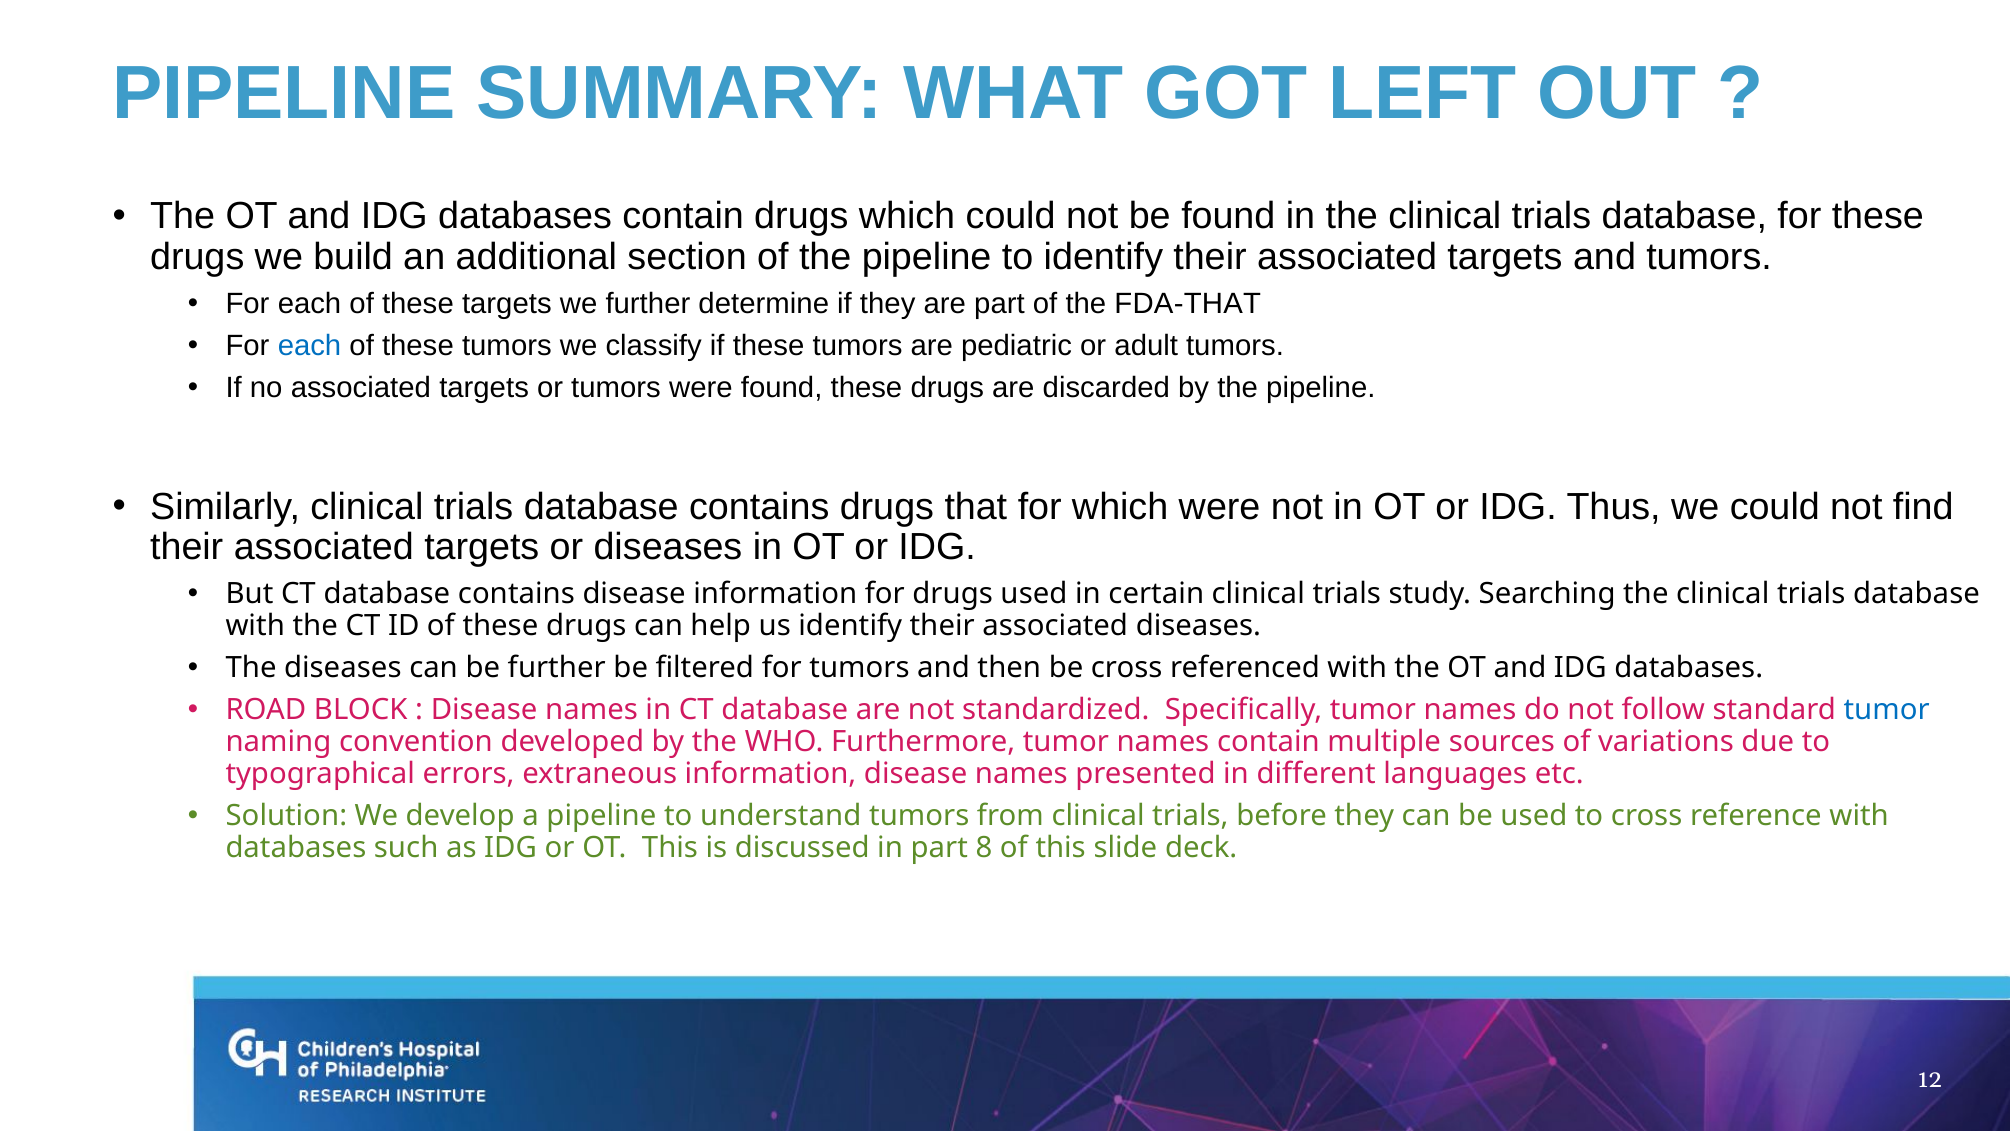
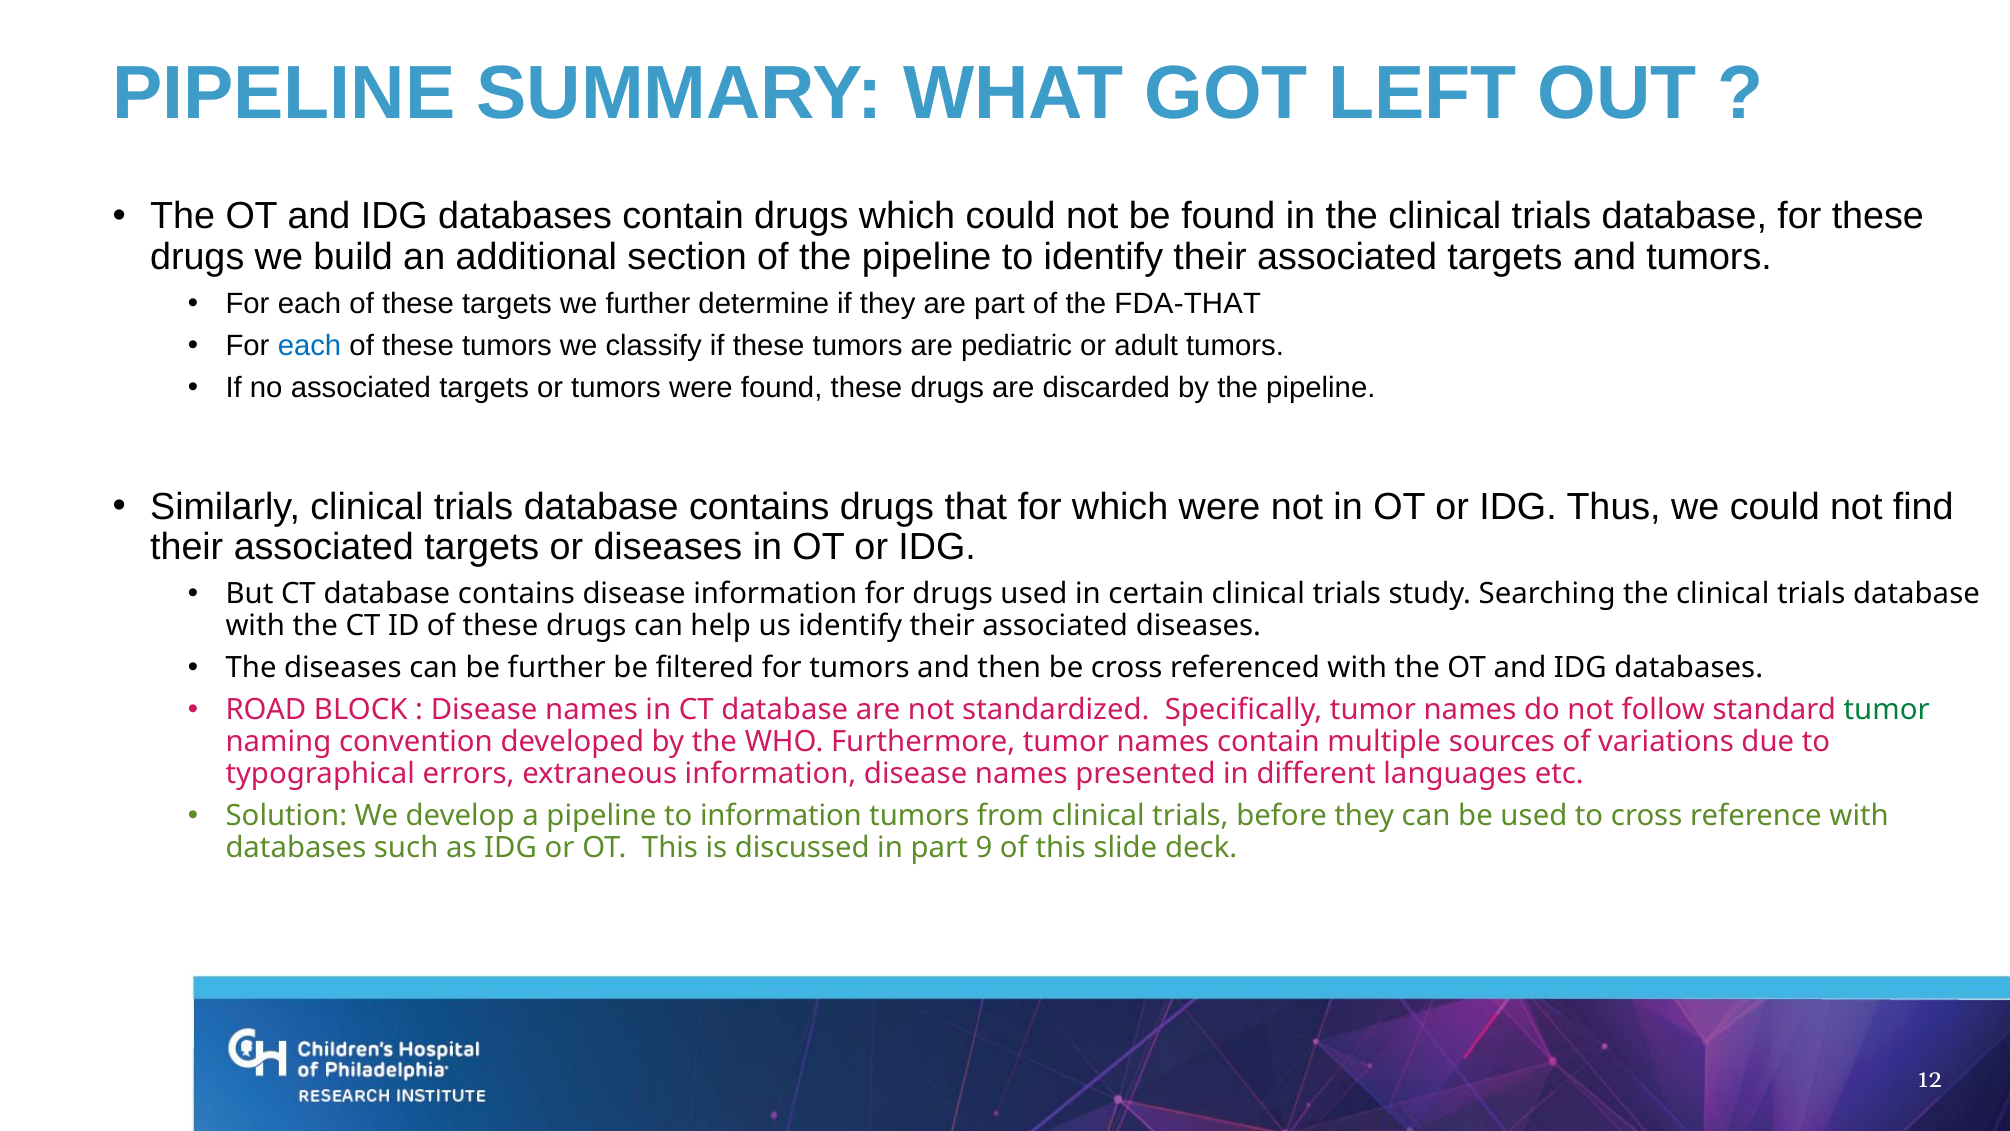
tumor colour: blue -> green (1887, 710)
to understand: understand -> information (781, 815)
8: 8 -> 9 (984, 847)
